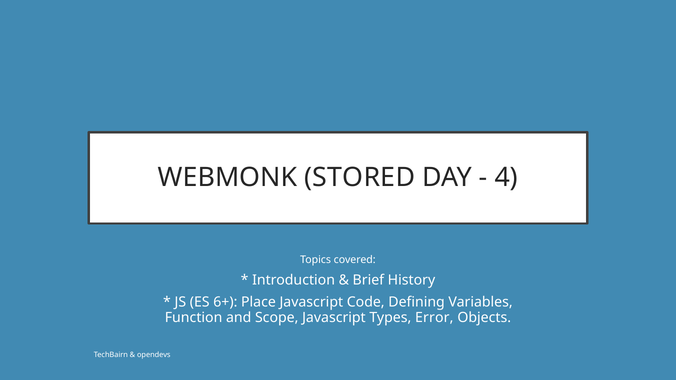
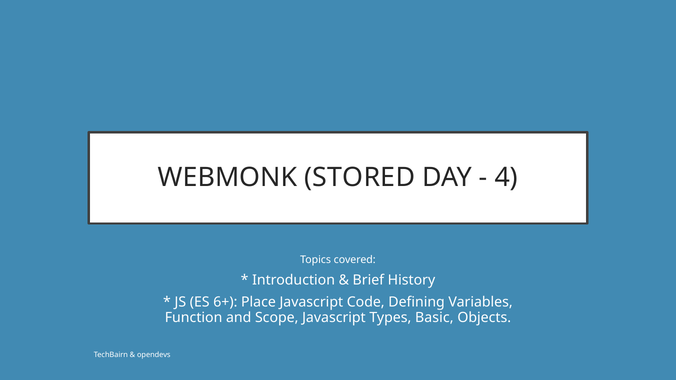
Error: Error -> Basic (434, 318)
